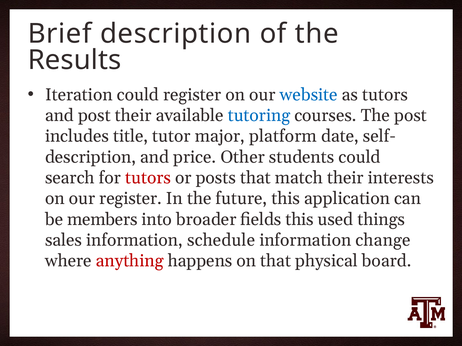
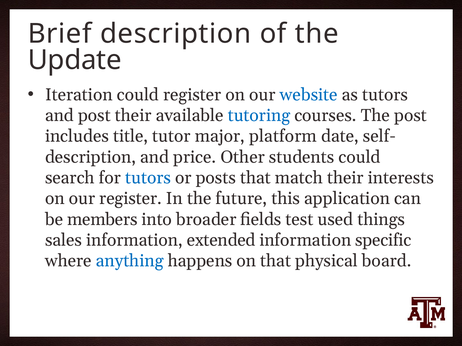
Results: Results -> Update (75, 60)
tutors colour: red -> blue (148, 178)
fields this: this -> test (300, 220)
schedule: schedule -> extended (221, 240)
change: change -> specific (383, 240)
anything colour: red -> blue (130, 261)
